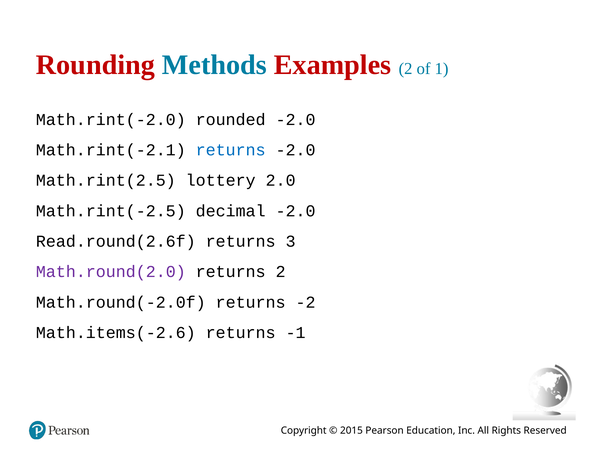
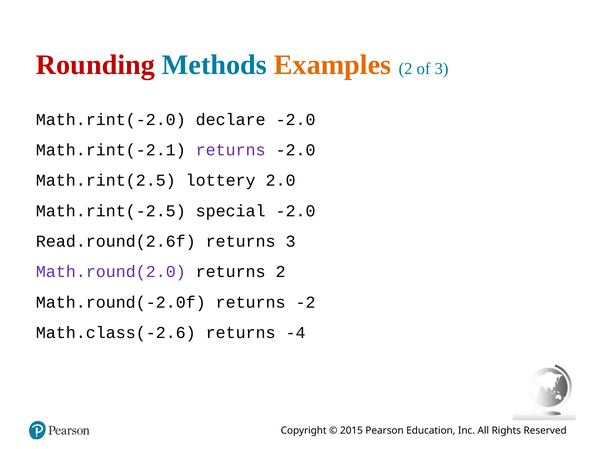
Examples colour: red -> orange (333, 65)
of 1: 1 -> 3 (442, 69)
rounded: rounded -> declare (231, 120)
returns colour: blue -> purple (231, 150)
decimal: decimal -> special (231, 211)
Math.items(-2.6: Math.items(-2.6 -> Math.class(-2.6 (116, 332)
-1: -1 -> -4 (296, 332)
